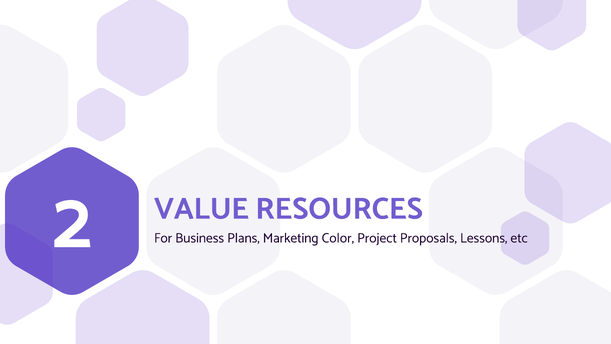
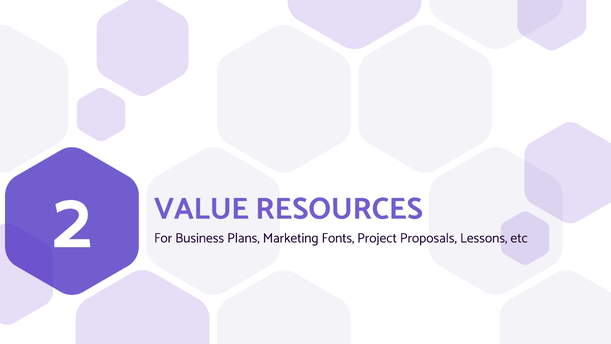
Color: Color -> Fonts (338, 238)
